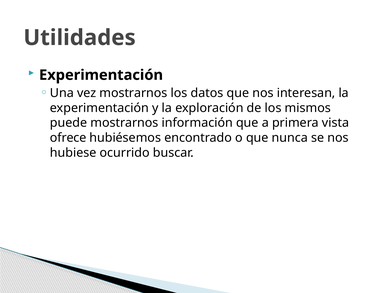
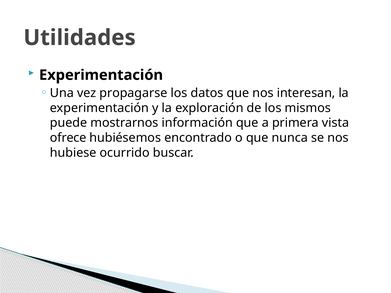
vez mostrarnos: mostrarnos -> propagarse (133, 93)
